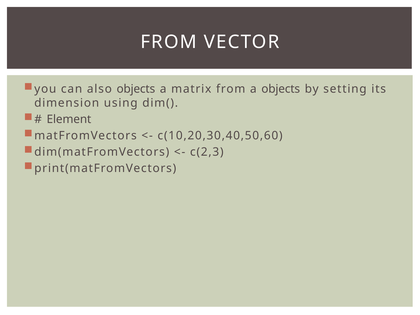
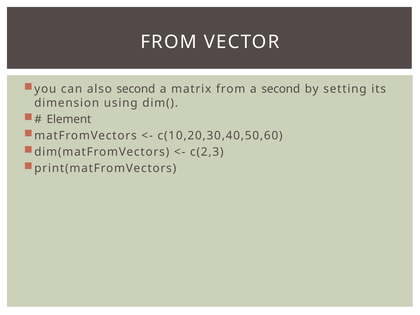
also objects: objects -> second (136, 89)
a objects: objects -> second (281, 89)
